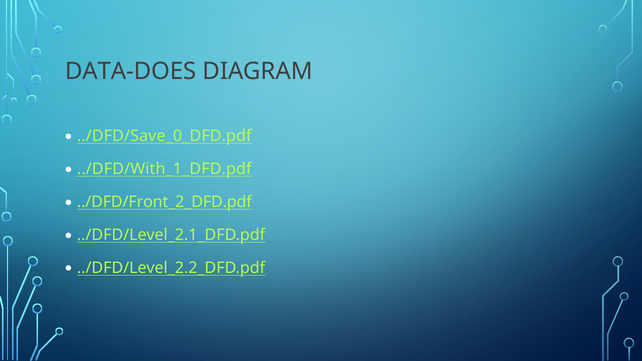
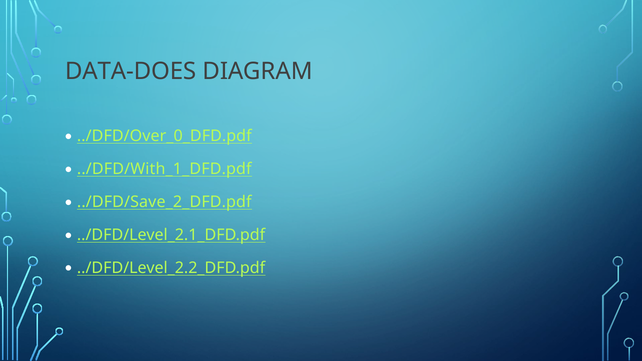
../DFD/Save_0_DFD.pdf: ../DFD/Save_0_DFD.pdf -> ../DFD/Over_0_DFD.pdf (164, 136)
../DFD/Front_2_DFD.pdf: ../DFD/Front_2_DFD.pdf -> ../DFD/Save_2_DFD.pdf (164, 202)
